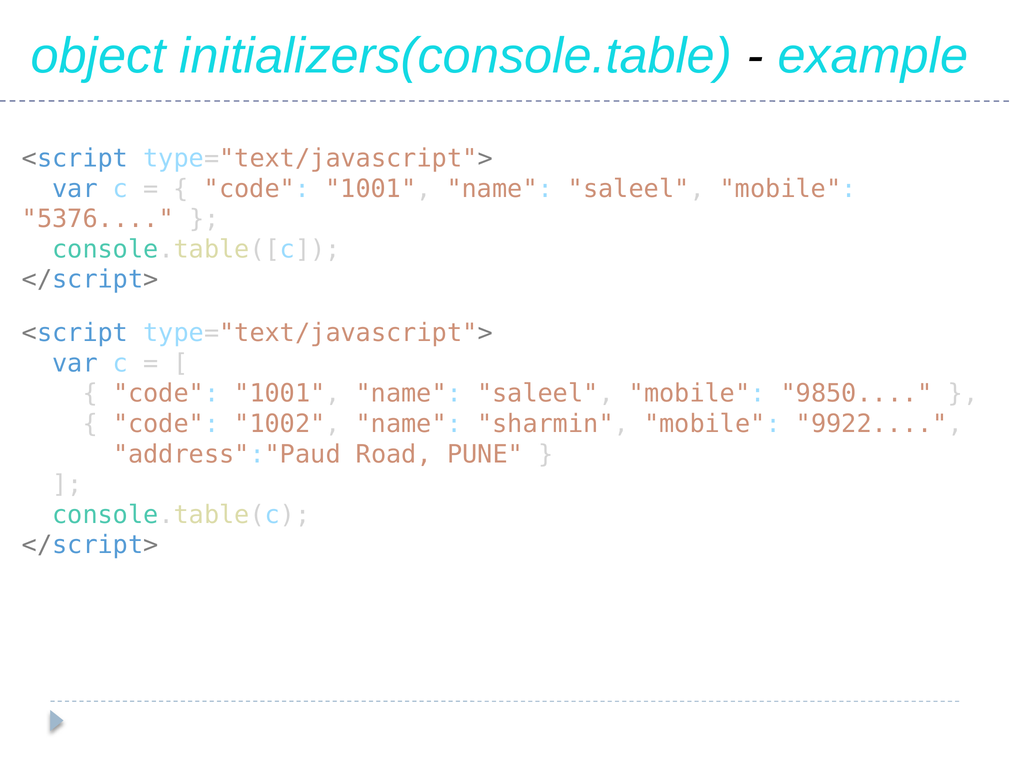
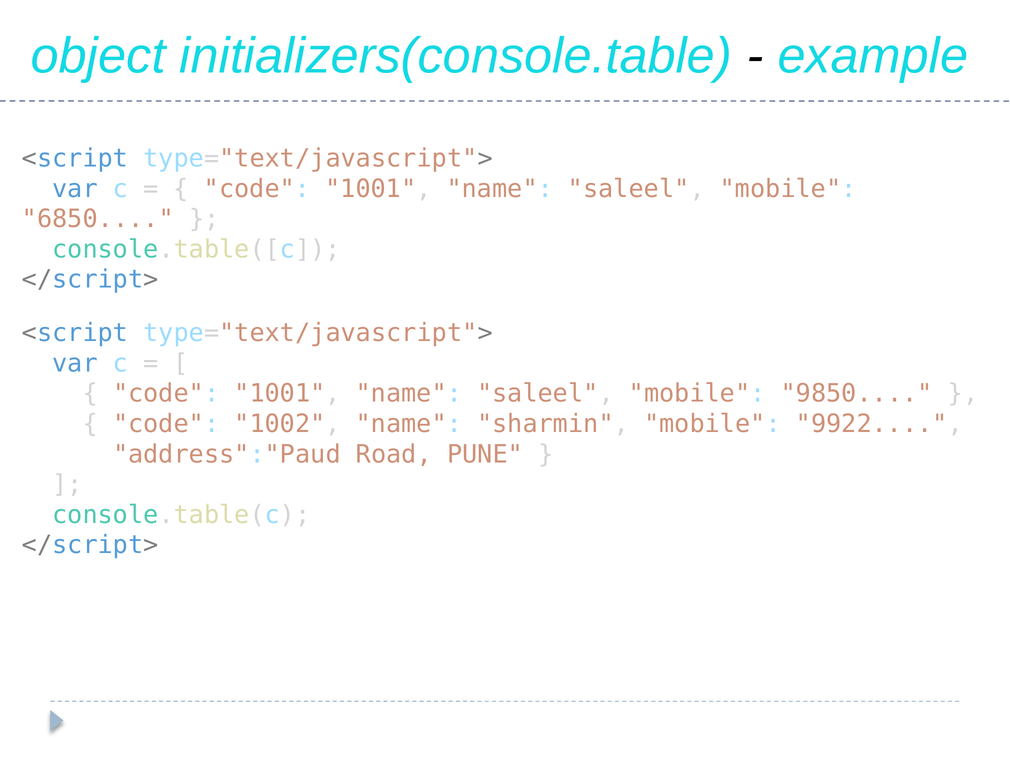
5376: 5376 -> 6850 (98, 219)
